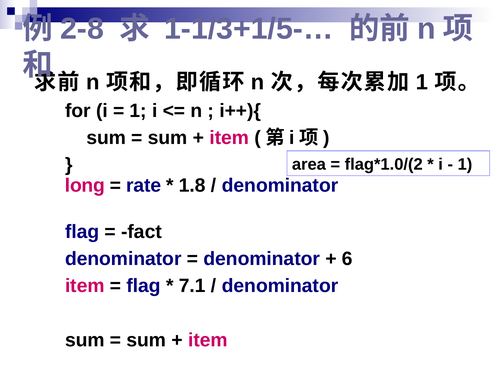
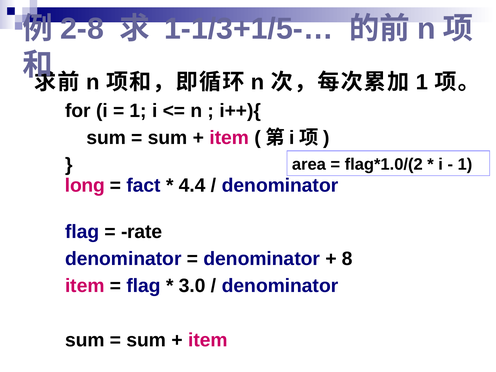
rate: rate -> fact (144, 185)
1.8: 1.8 -> 4.4 (192, 185)
fact: fact -> rate (142, 232)
6: 6 -> 8 (347, 259)
7.1: 7.1 -> 3.0 (192, 286)
